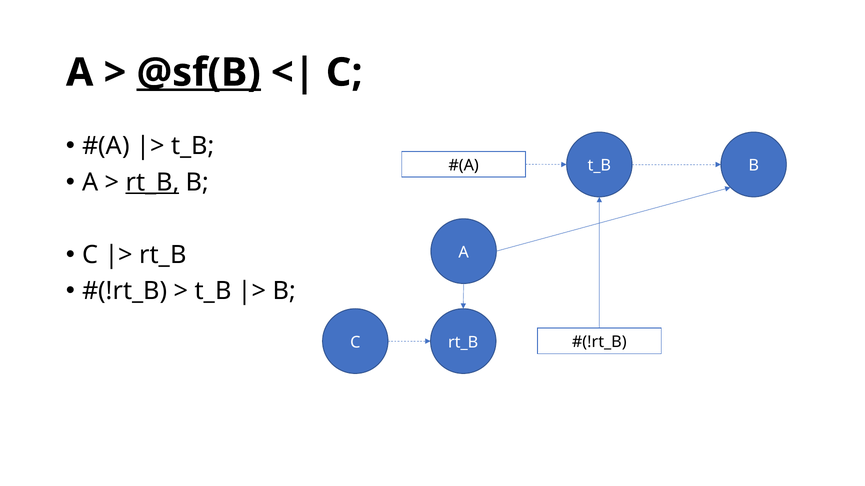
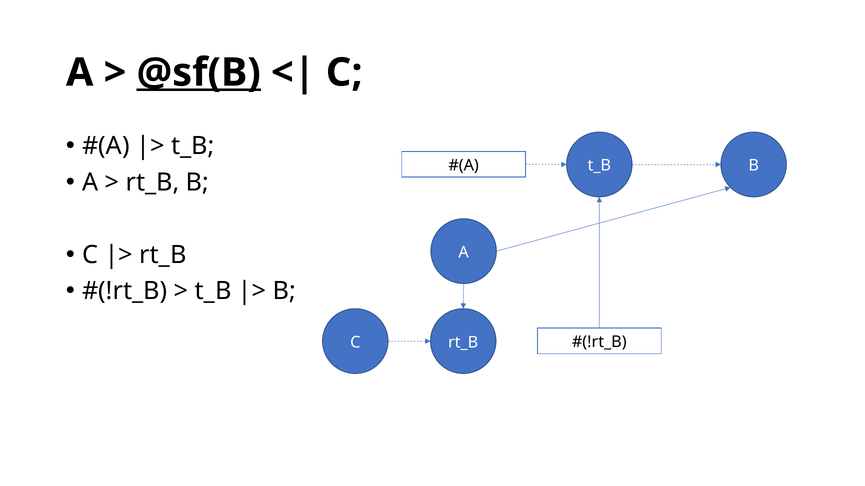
rt_B underline: present -> none (153, 183)
